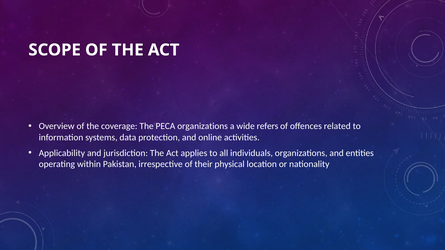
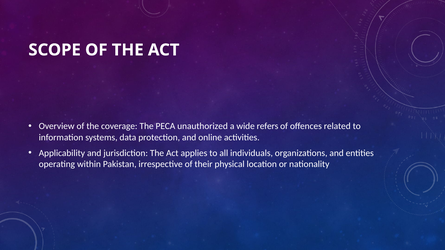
PECA organizations: organizations -> unauthorized (203, 126)
